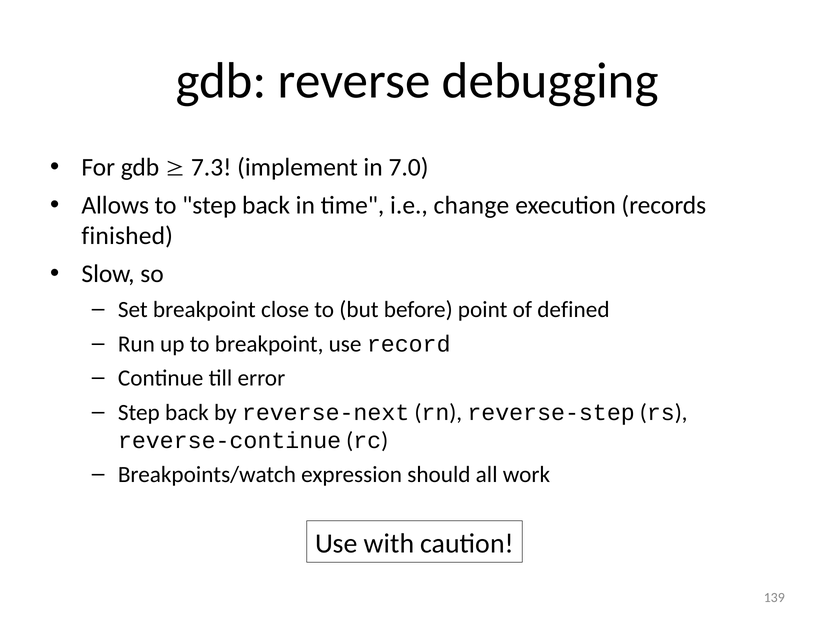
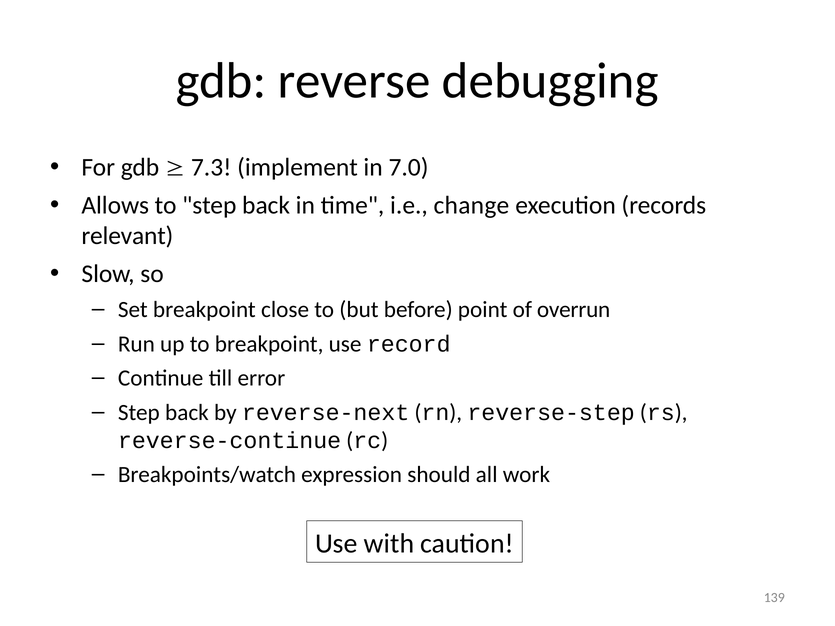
finished: finished -> relevant (127, 236)
defined: defined -> overrun (574, 310)
